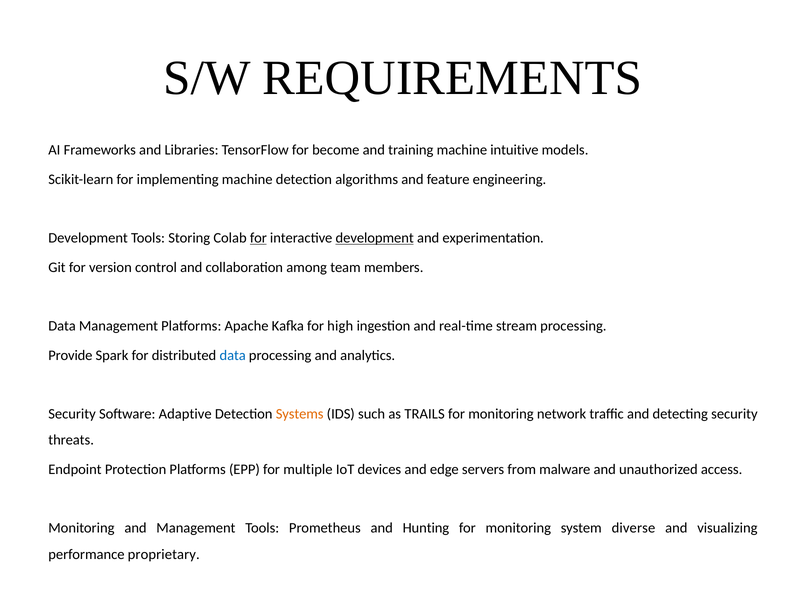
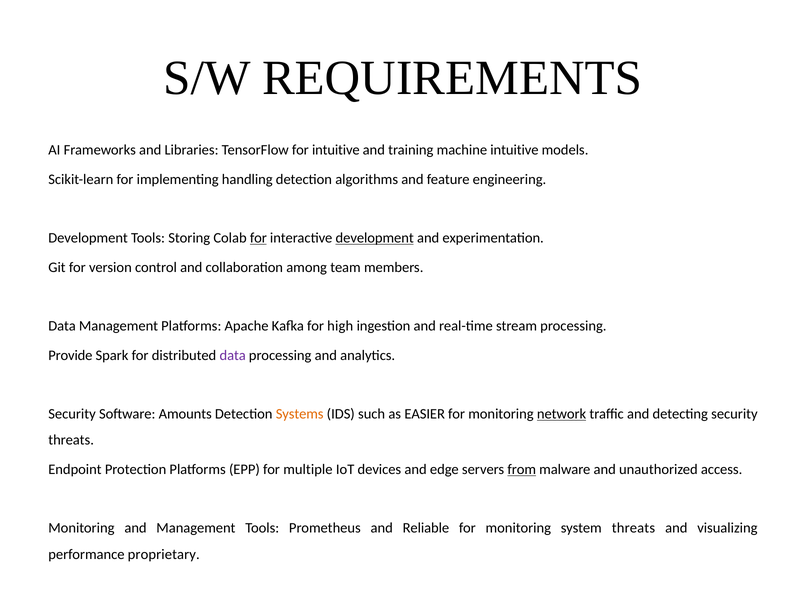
for become: become -> intuitive (336, 150)
implementing machine: machine -> handling (247, 179)
data colour: blue -> purple (233, 356)
Adaptive: Adaptive -> Amounts (185, 414)
TRAILS: TRAILS -> EASIER (425, 414)
network underline: none -> present (562, 414)
from underline: none -> present (522, 470)
Hunting: Hunting -> Reliable (426, 529)
system diverse: diverse -> threats (633, 529)
